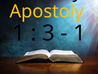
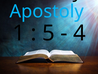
Apostoly colour: yellow -> light blue (47, 11)
3: 3 -> 5 (48, 33)
1: 1 -> 4 (79, 33)
